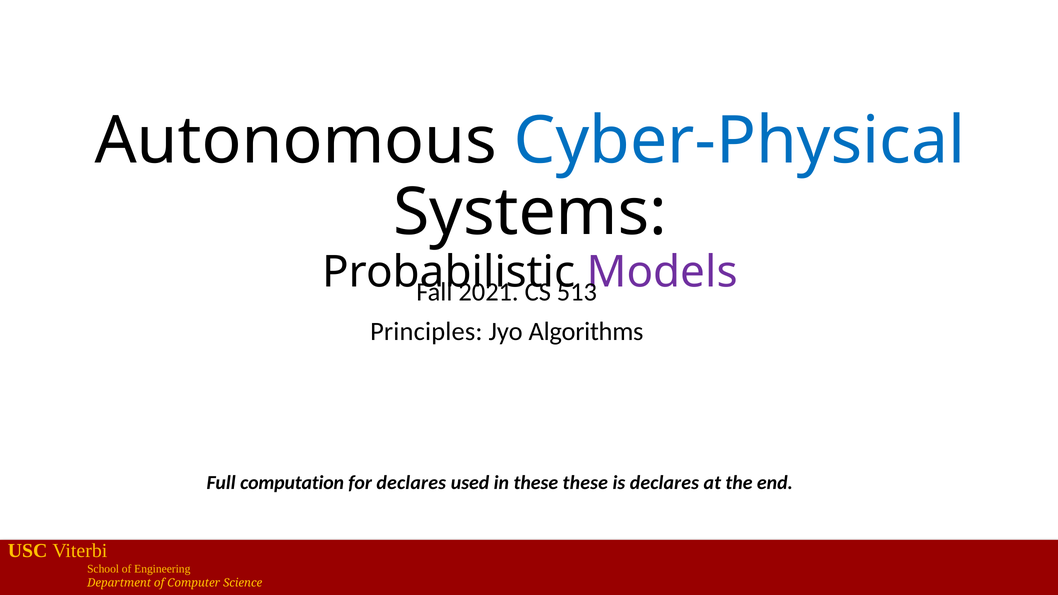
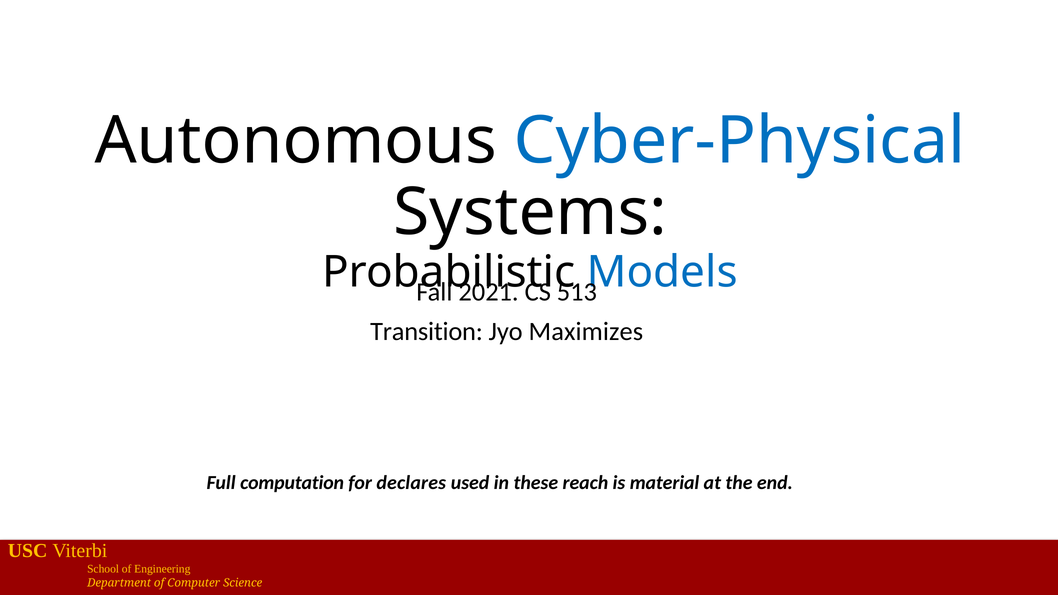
Models colour: purple -> blue (662, 272)
Principles: Principles -> Transition (427, 332)
Algorithms: Algorithms -> Maximizes (586, 332)
these these: these -> reach (585, 483)
is declares: declares -> material (665, 483)
